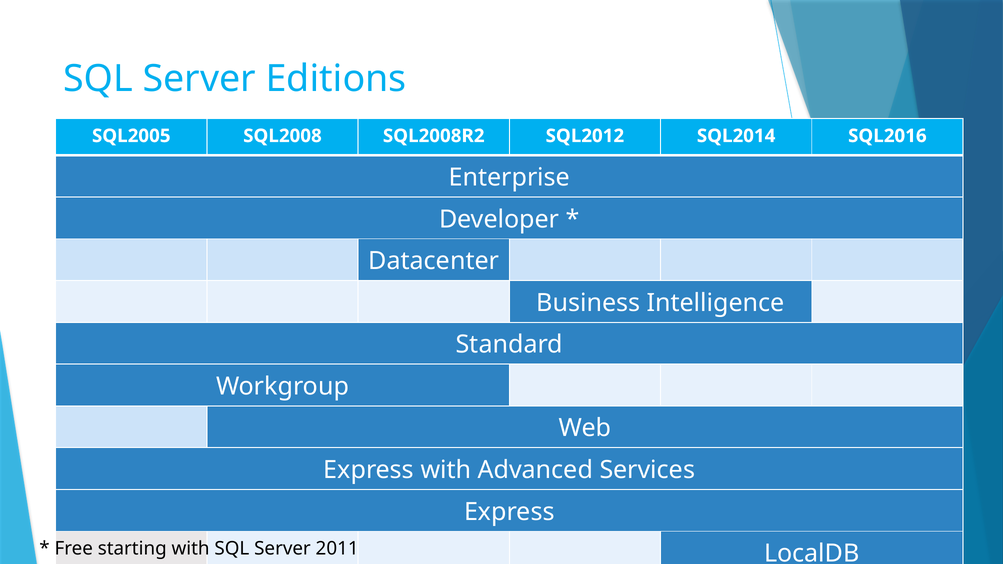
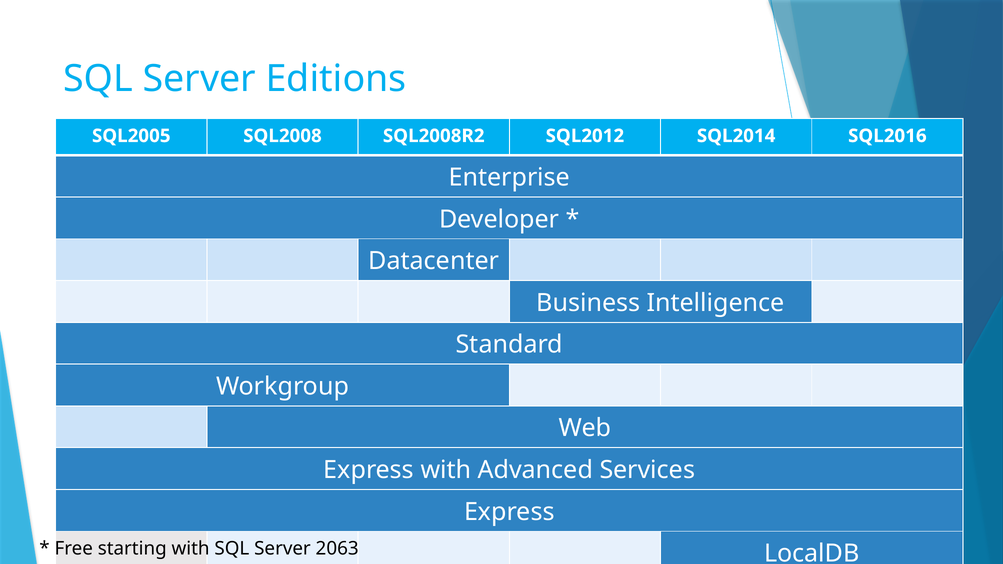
2011: 2011 -> 2063 (337, 549)
